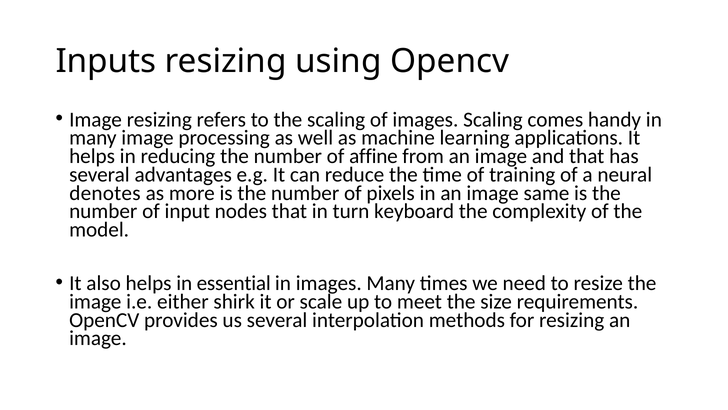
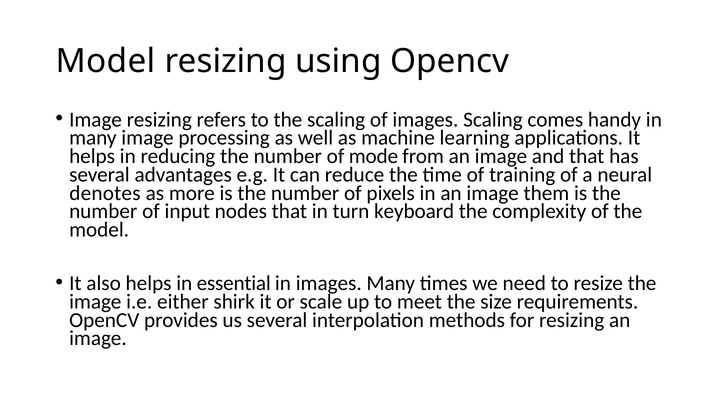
Inputs: Inputs -> Model (106, 61)
affine: affine -> mode (373, 156)
same: same -> them (546, 193)
